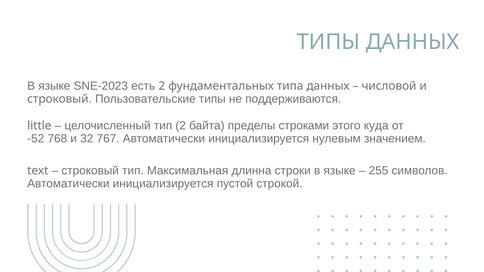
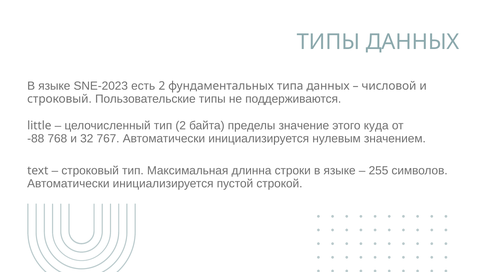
строками: строками -> значение (304, 126)
-52: -52 -> -88 (36, 139)
